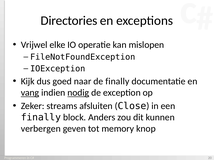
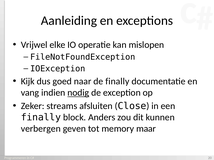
Directories: Directories -> Aanleiding (69, 21)
vang underline: present -> none (30, 93)
knop: knop -> maar (146, 129)
